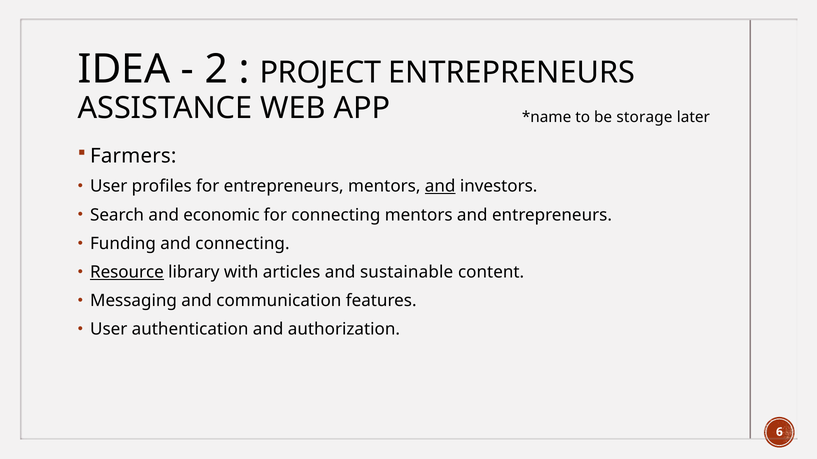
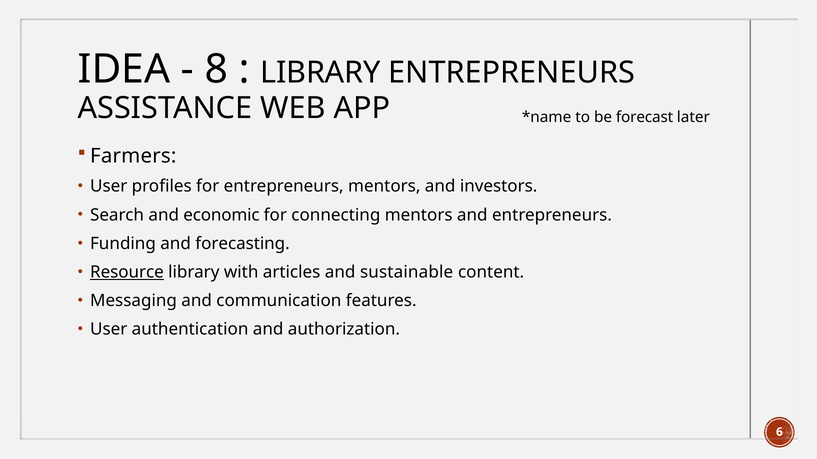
2: 2 -> 8 (216, 70)
PROJECT: PROJECT -> LIBRARY (320, 73)
storage: storage -> forecast (645, 117)
and underline: present -> none (440, 187)
and connecting: connecting -> forecasting (243, 244)
